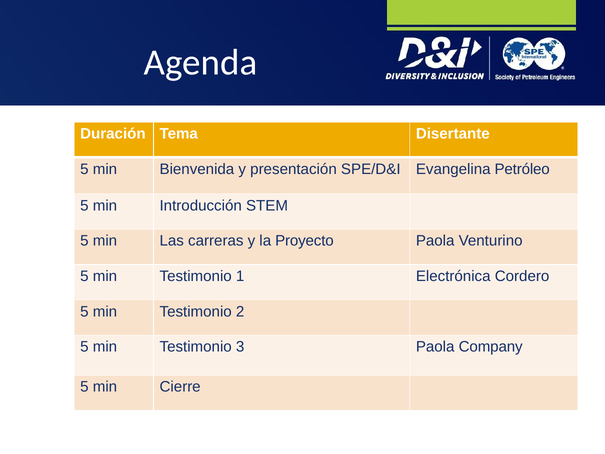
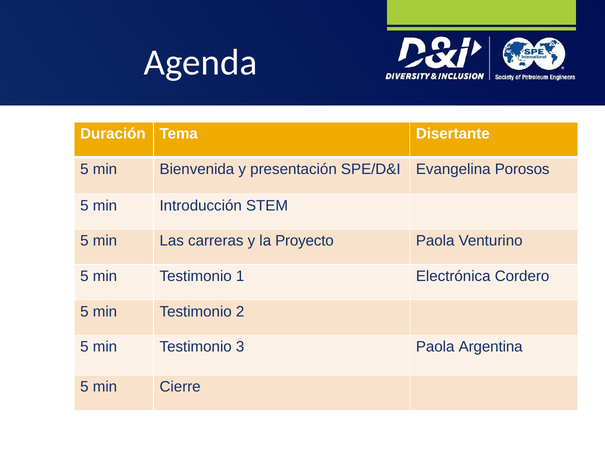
Petróleo: Petróleo -> Porosos (522, 169)
Company: Company -> Argentina (491, 347)
